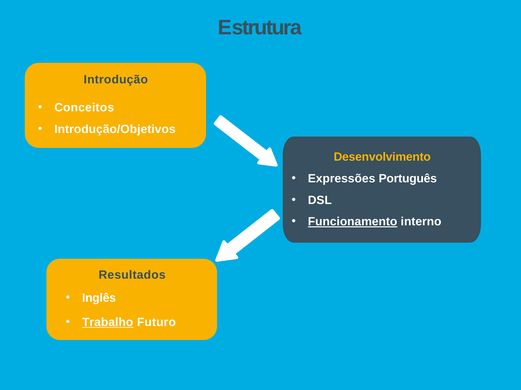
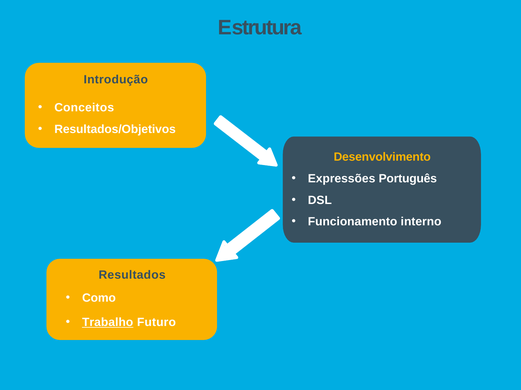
Introdução/Objetivos: Introdução/Objetivos -> Resultados/Objetivos (115, 130)
Funcionamento underline: present -> none (353, 222)
Inglês: Inglês -> Como (99, 298)
